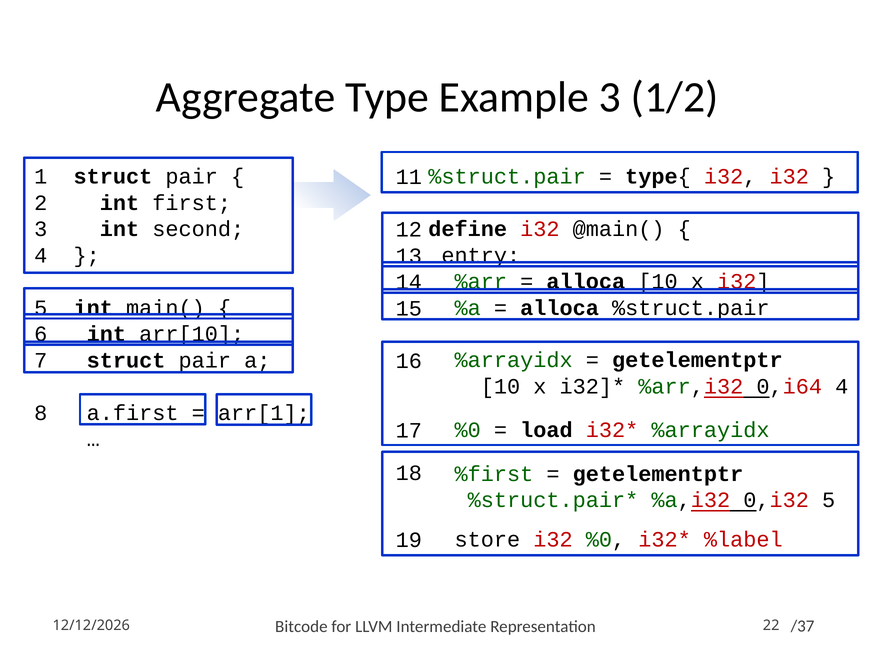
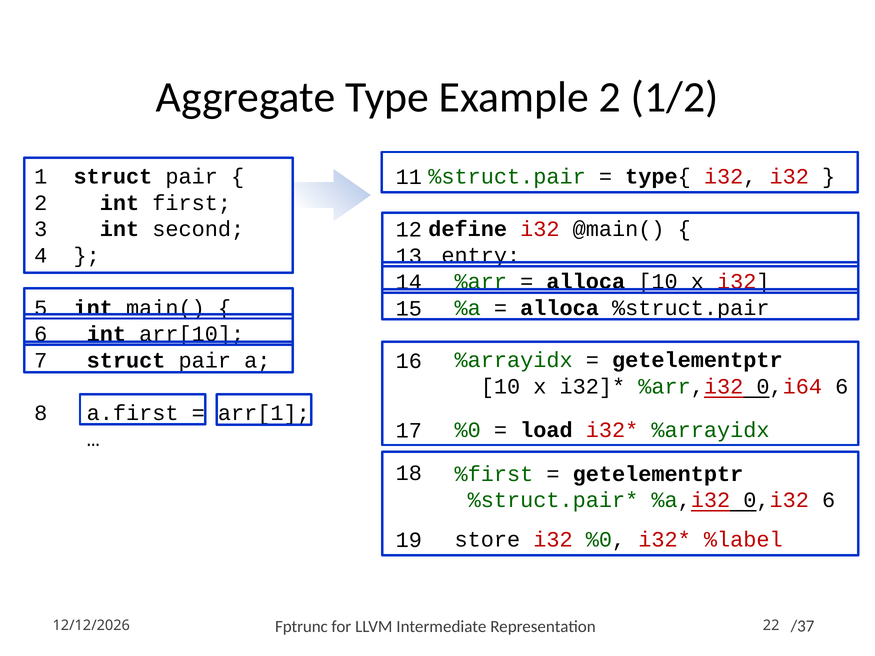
Example 3: 3 -> 2 (610, 97)
0,i64 4: 4 -> 6 (842, 387)
0,i32 5: 5 -> 6 (829, 500)
Bitcode: Bitcode -> Fptrunc (301, 627)
